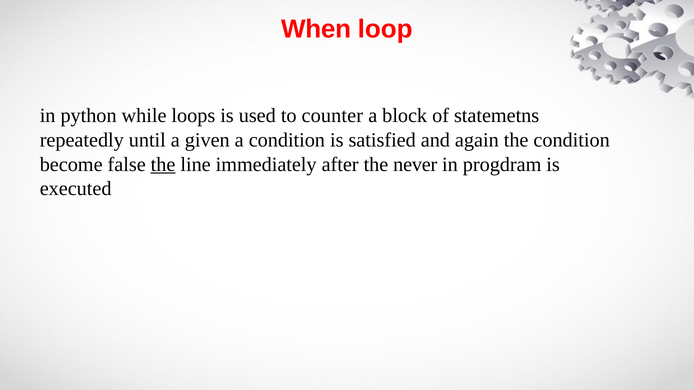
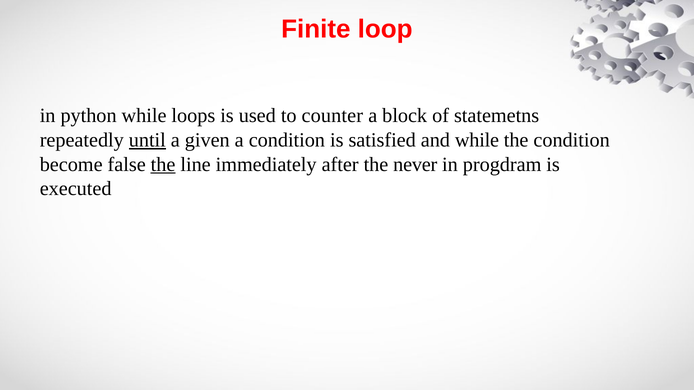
When: When -> Finite (316, 29)
until underline: none -> present (147, 140)
and again: again -> while (477, 140)
